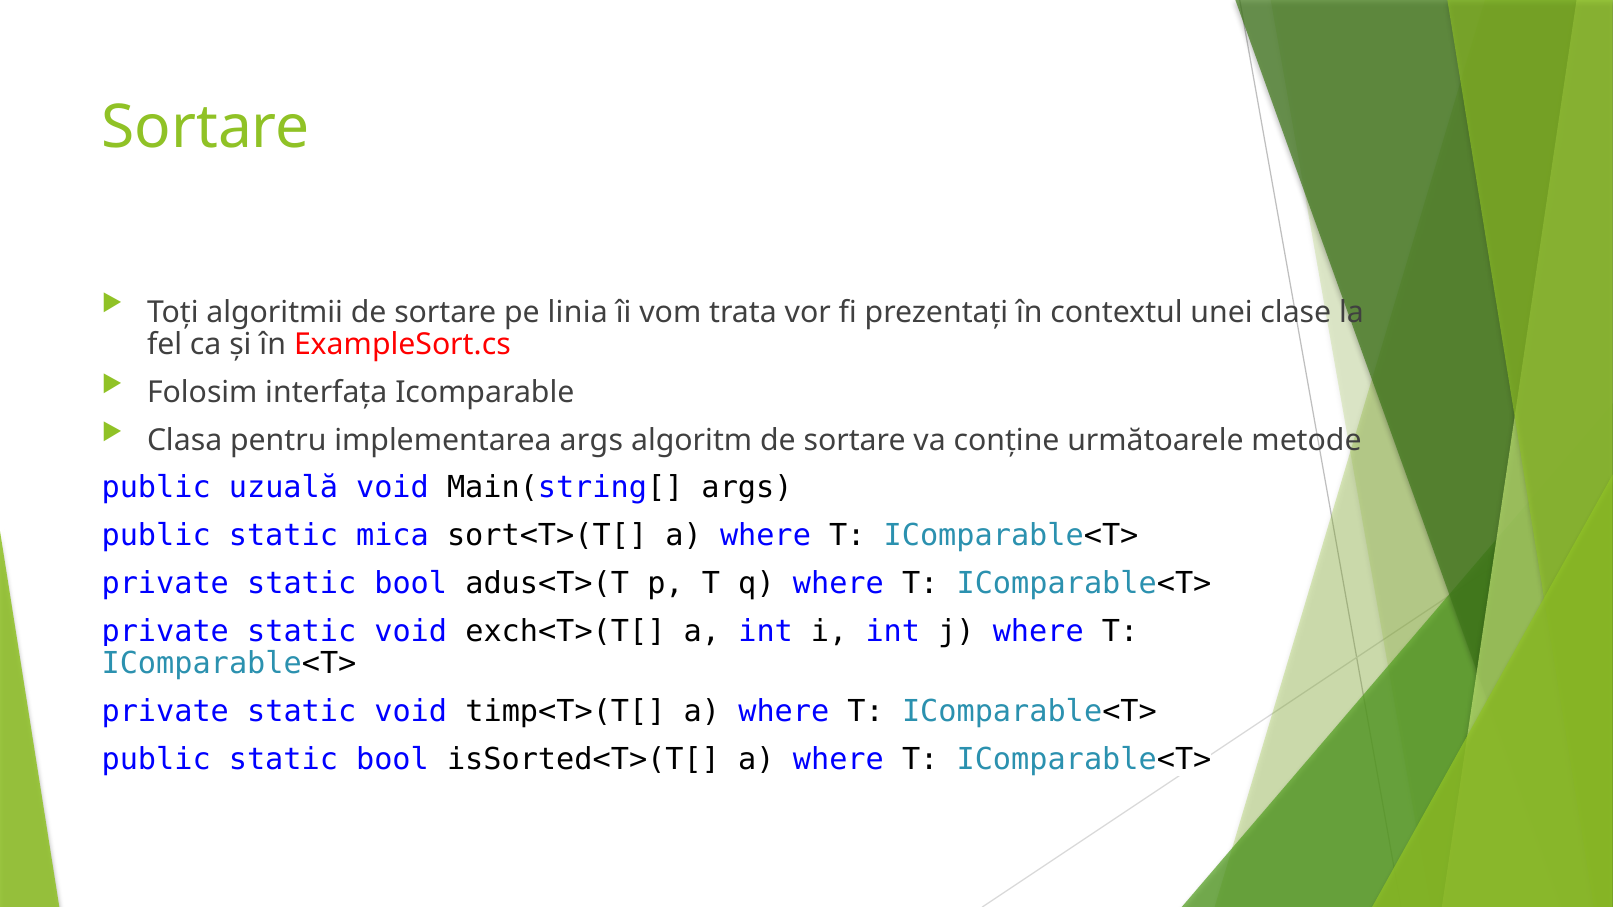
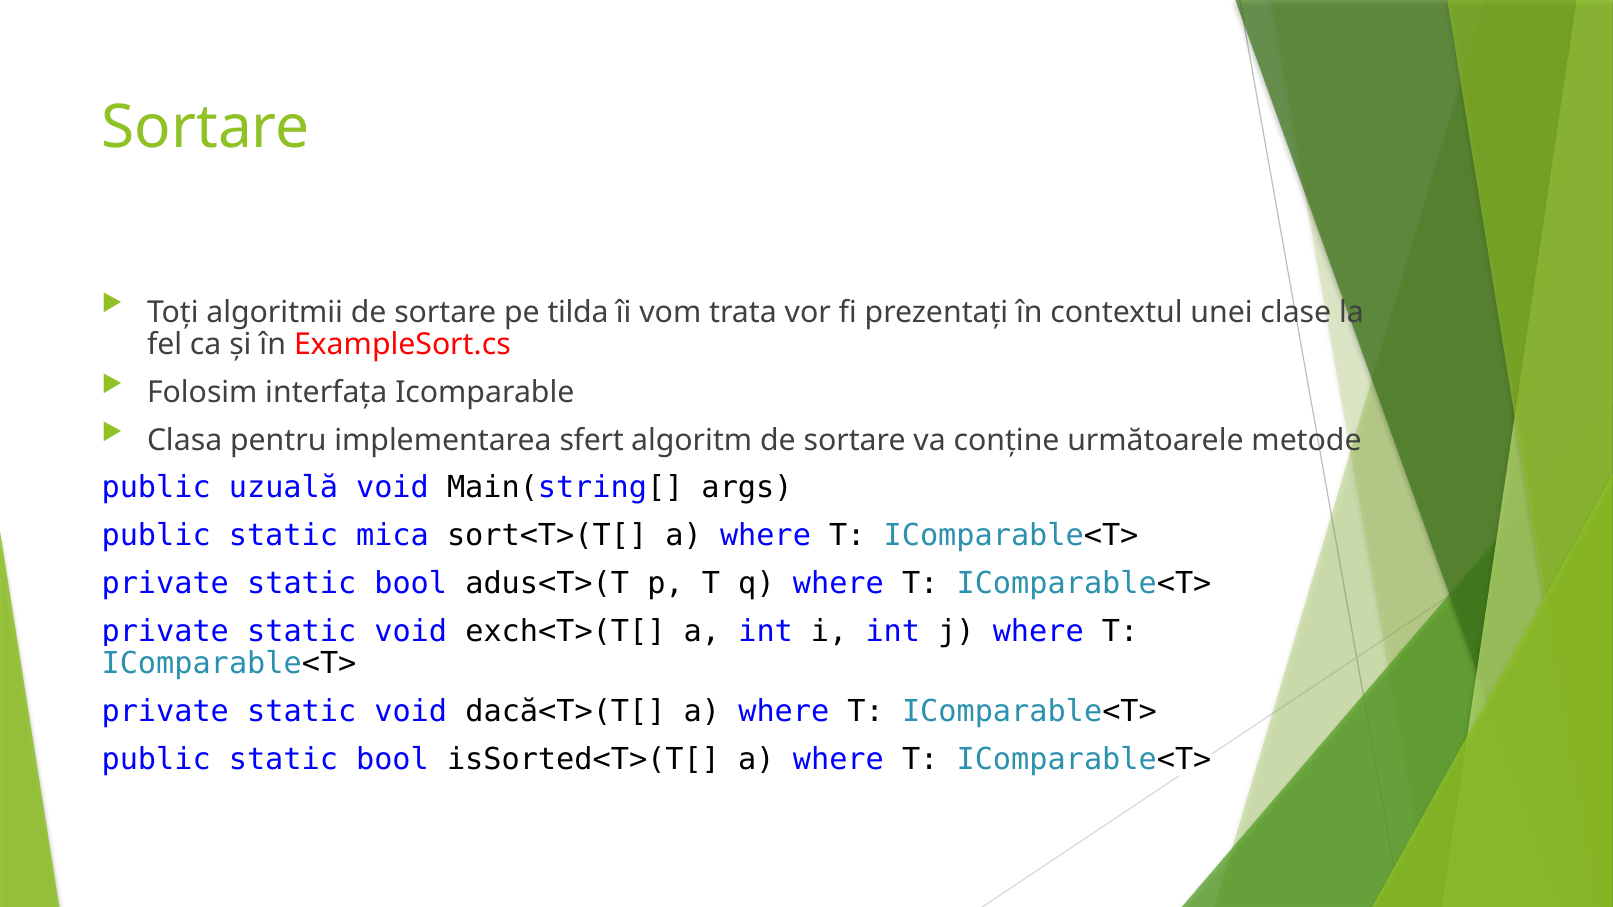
linia: linia -> tilda (578, 312)
implementarea args: args -> sfert (592, 440)
timp<T>(T[: timp<T>(T[ -> dacă<T>(T[ (565, 712)
